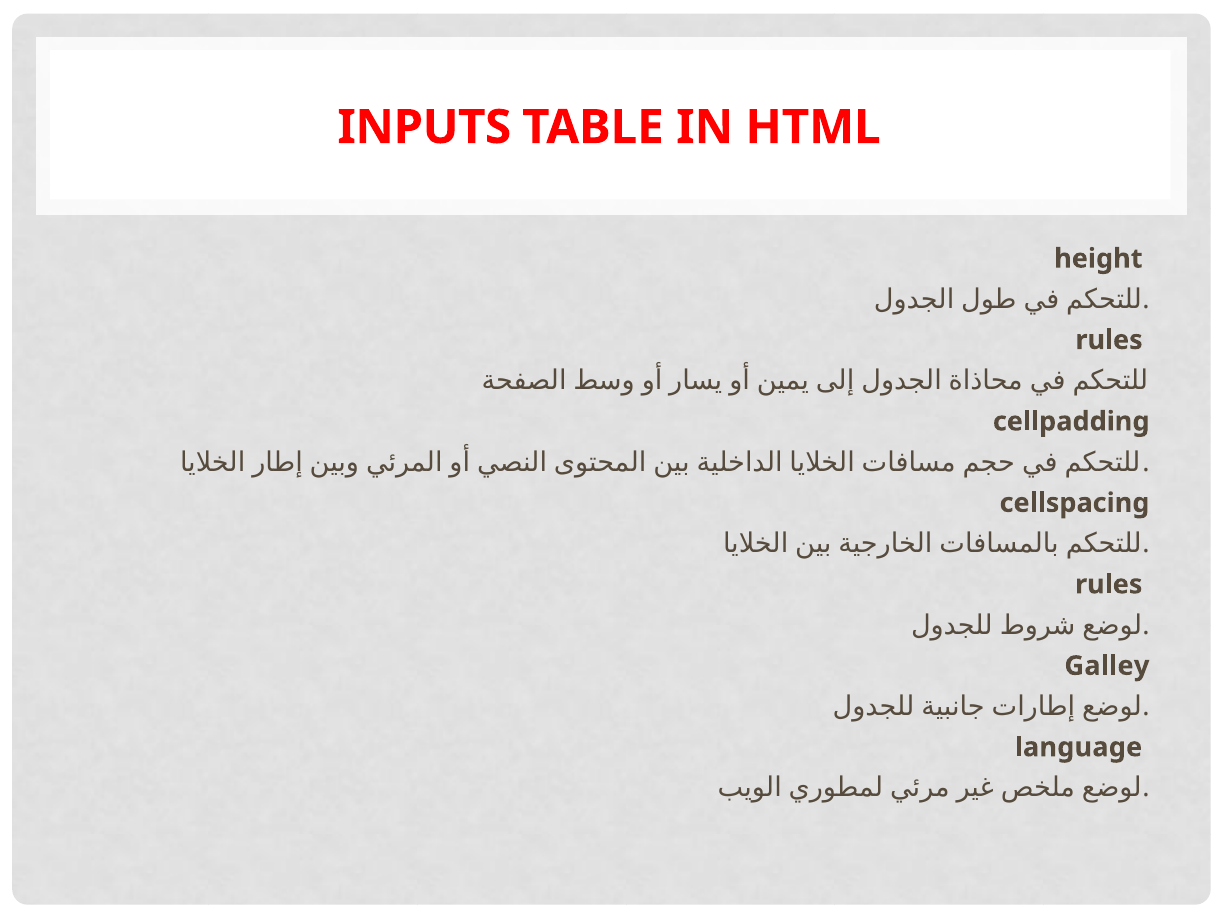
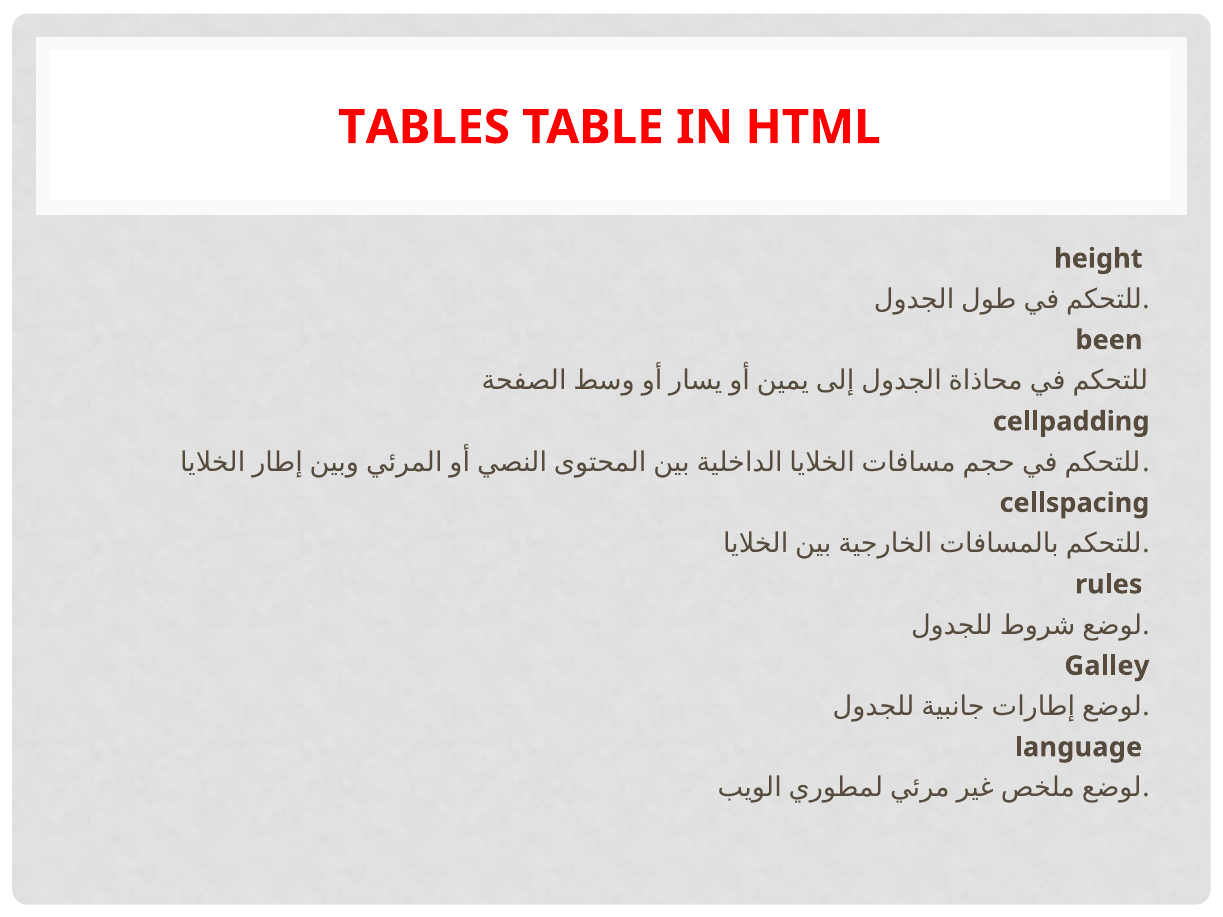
INPUTS: INPUTS -> TABLES (424, 127)
rules: rules -> been (1109, 340)
